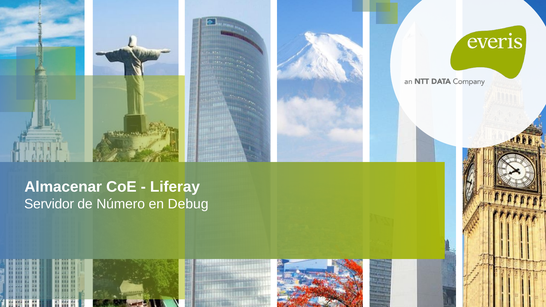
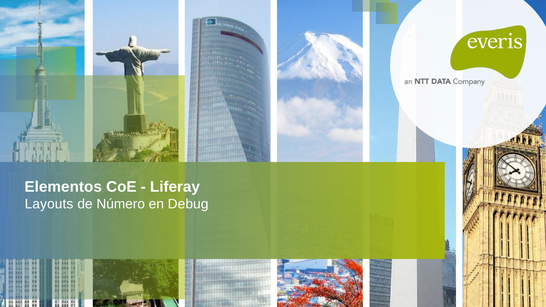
Almacenar: Almacenar -> Elementos (63, 187)
Servidor: Servidor -> Layouts (49, 204)
